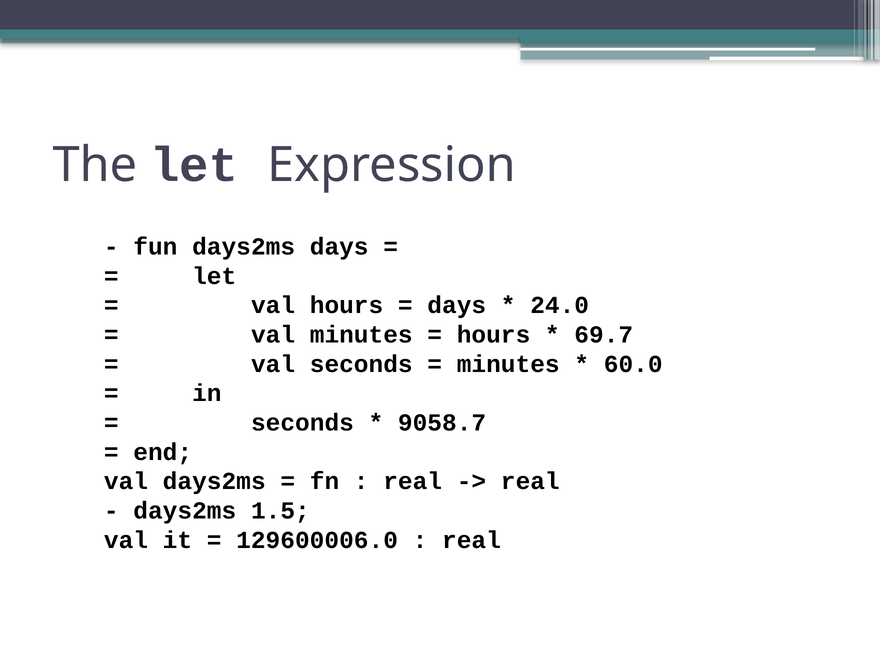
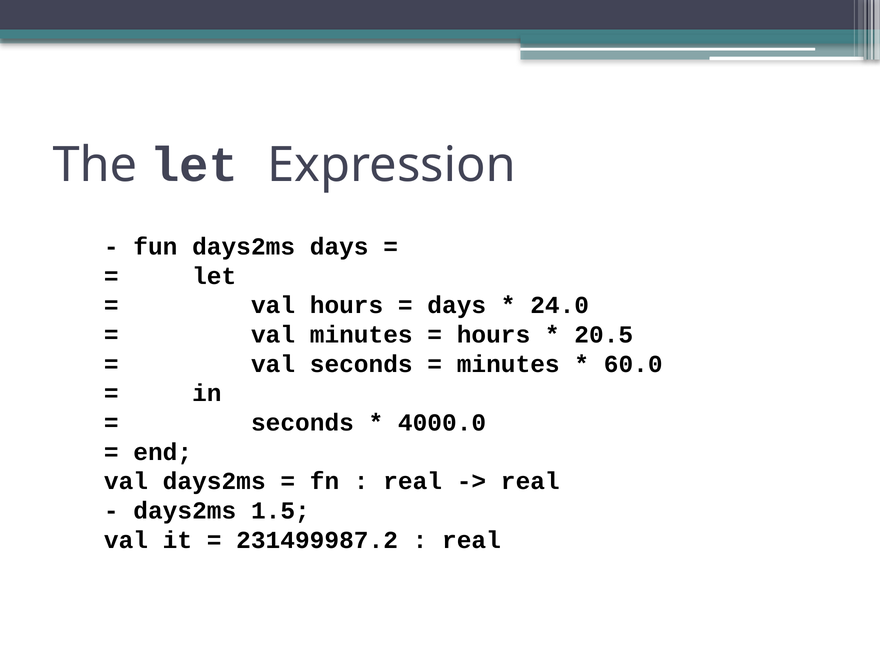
69.7: 69.7 -> 20.5 (604, 335)
9058.7: 9058.7 -> 4000.0 (442, 423)
129600006.0: 129600006.0 -> 231499987.2 (317, 540)
